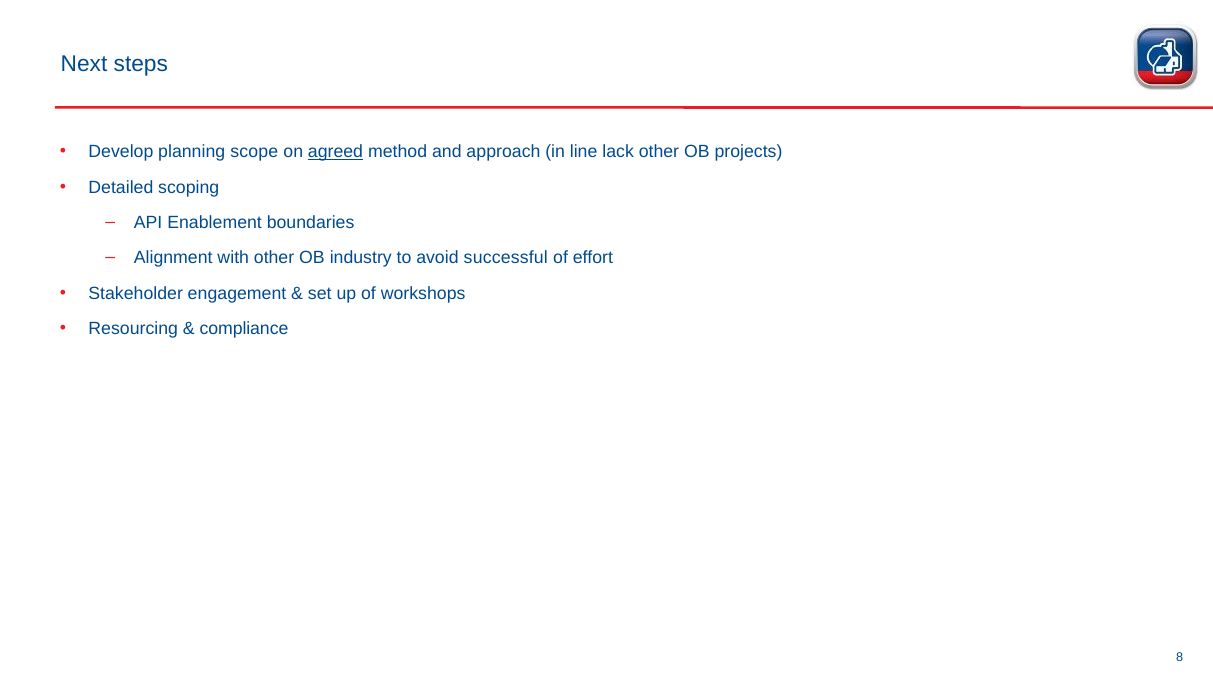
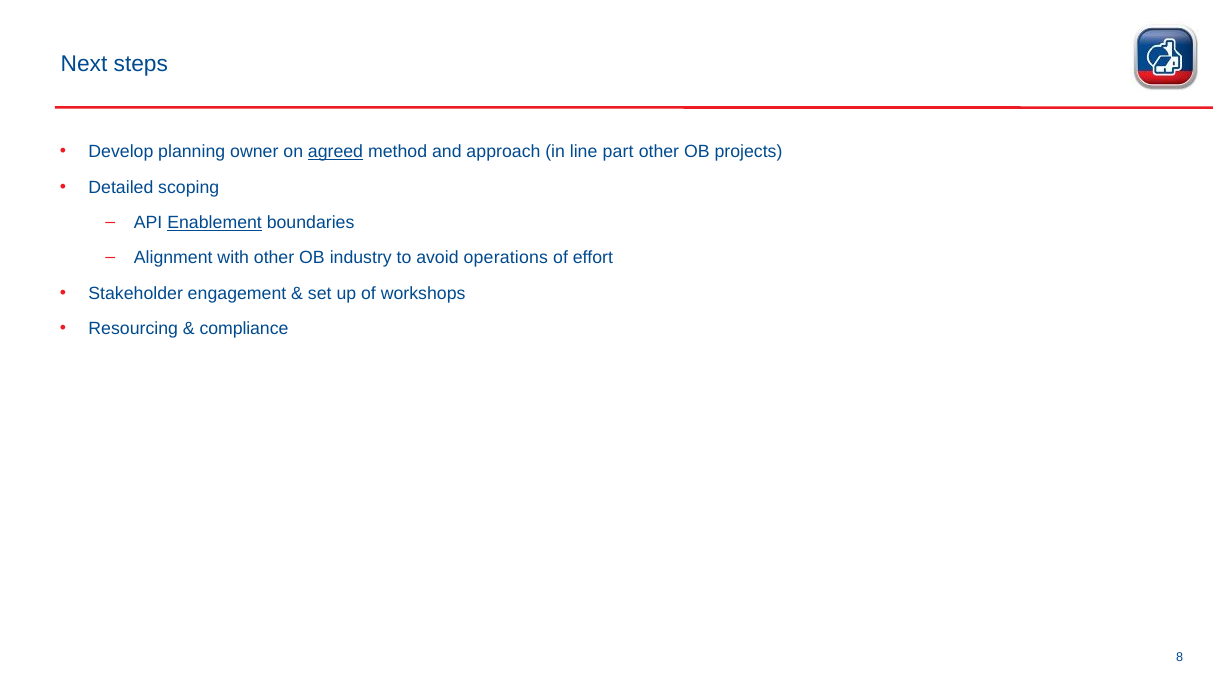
scope: scope -> owner (254, 152)
lack: lack -> part (618, 152)
Enablement underline: none -> present (215, 223)
successful: successful -> operations (506, 258)
